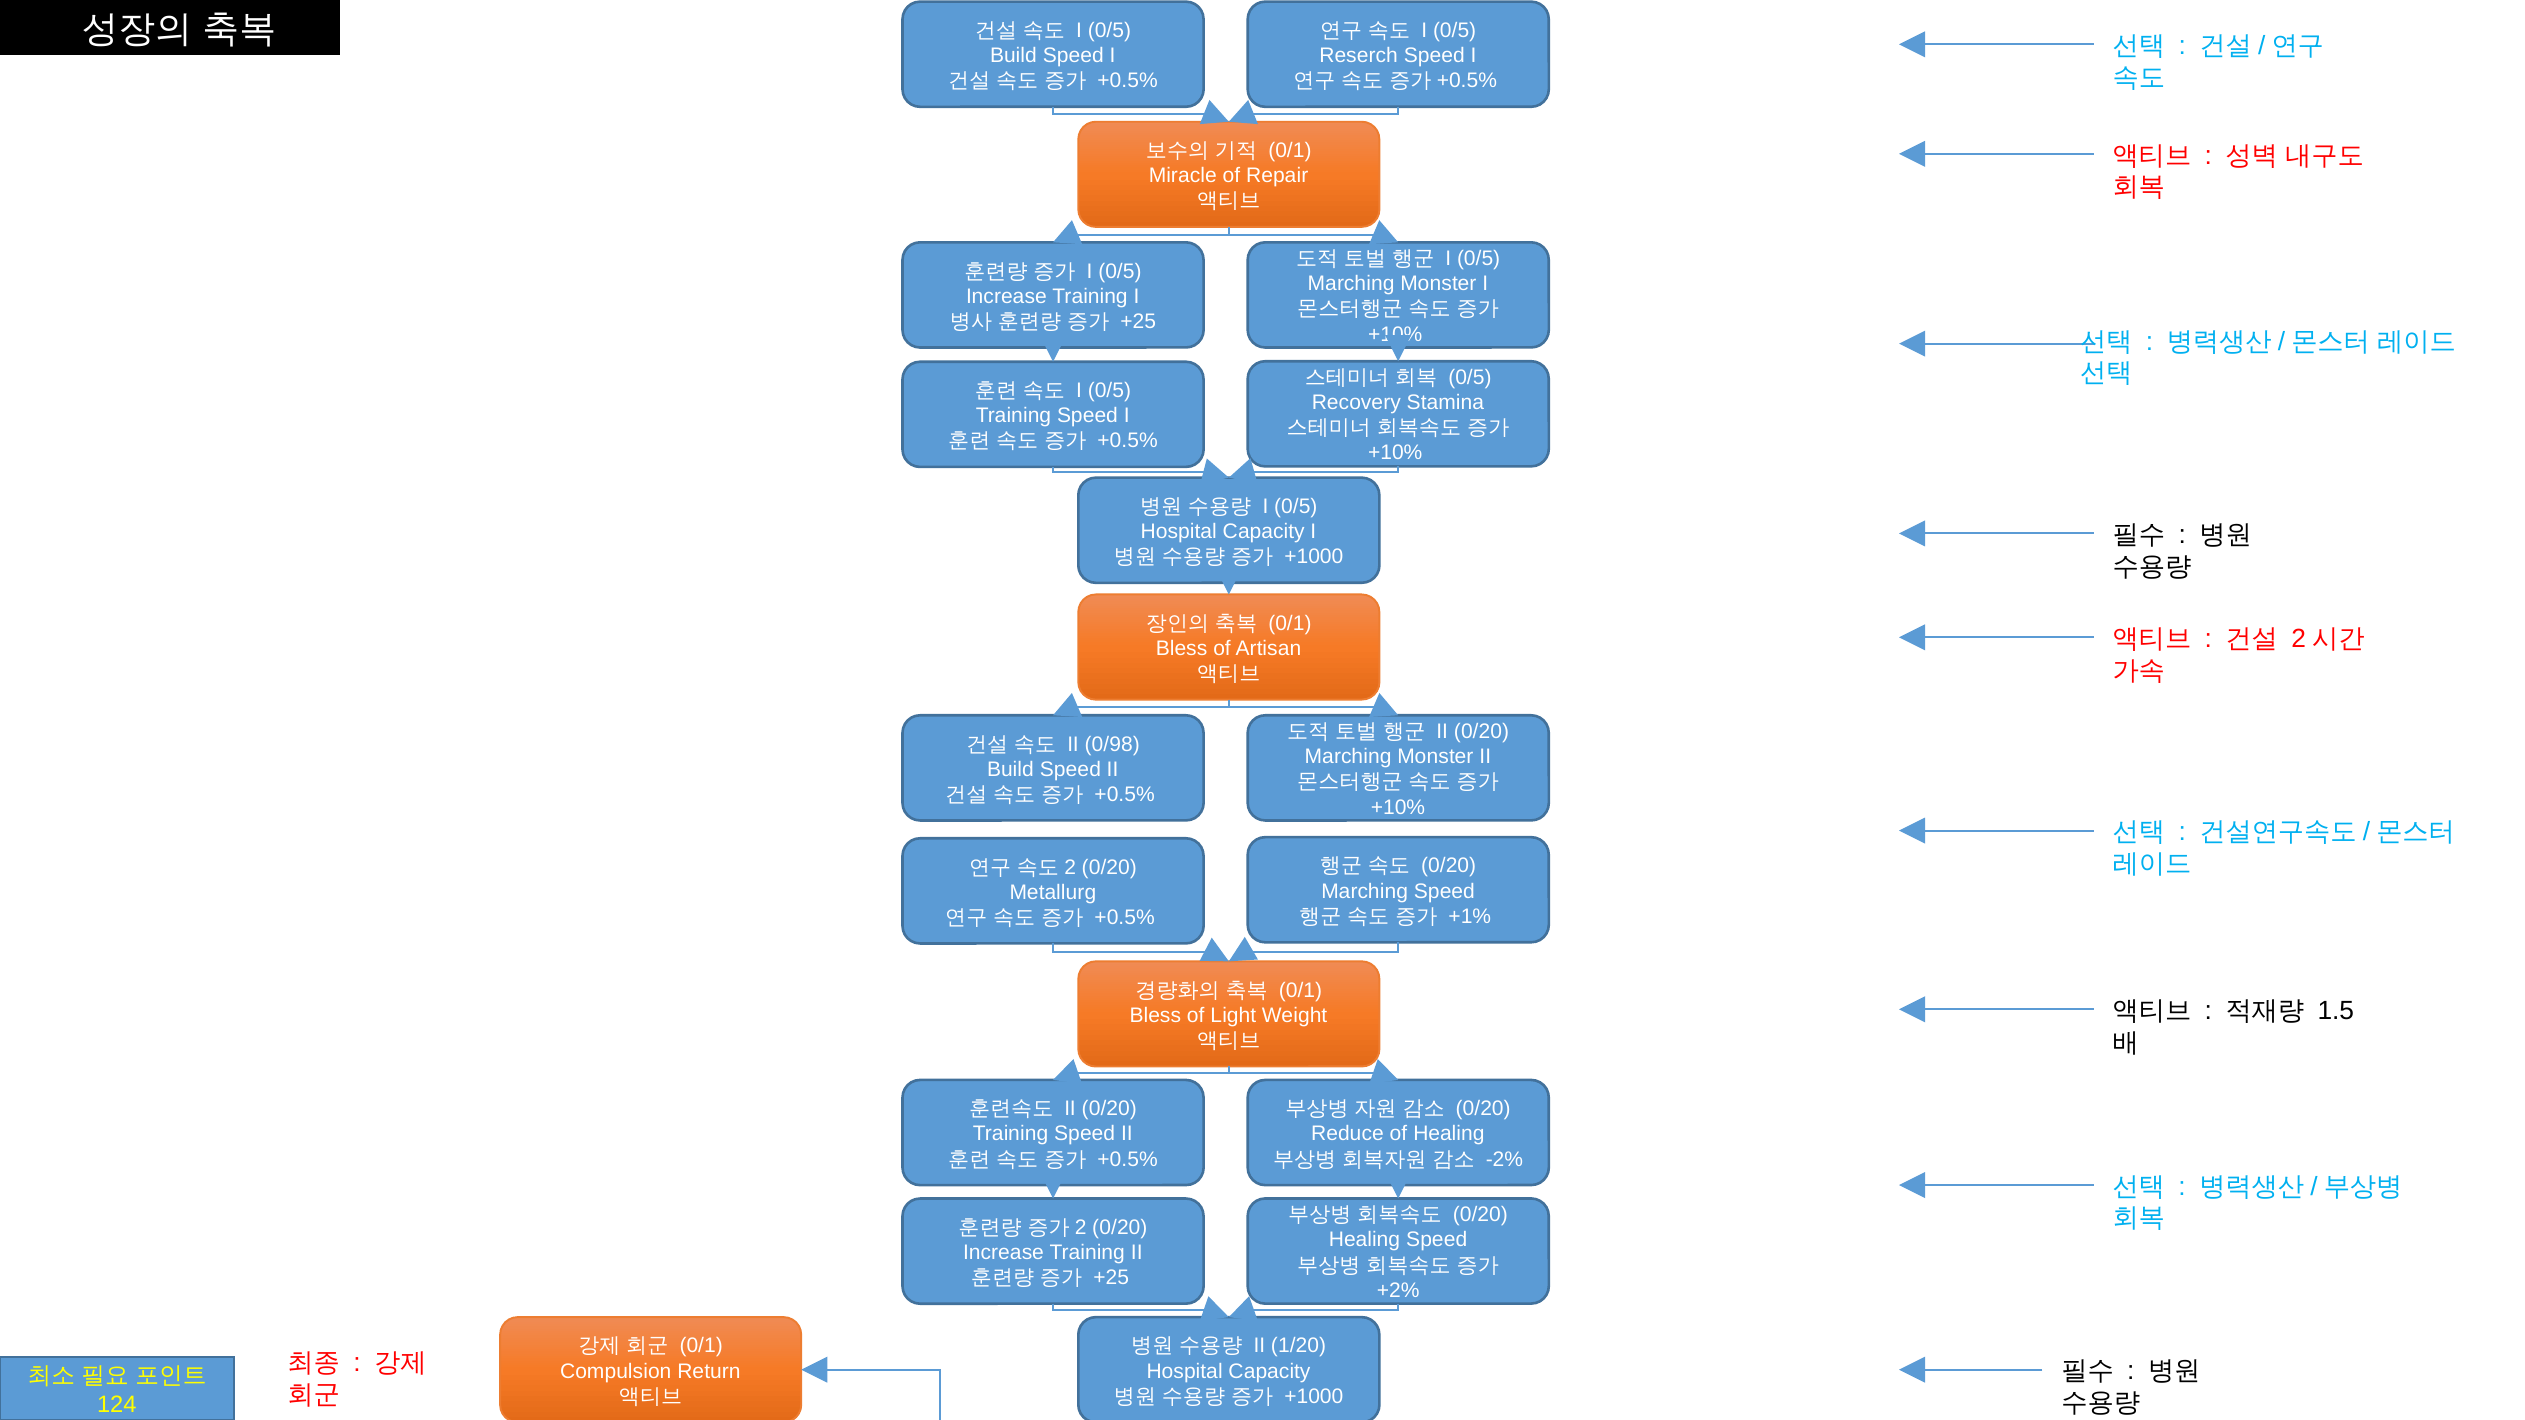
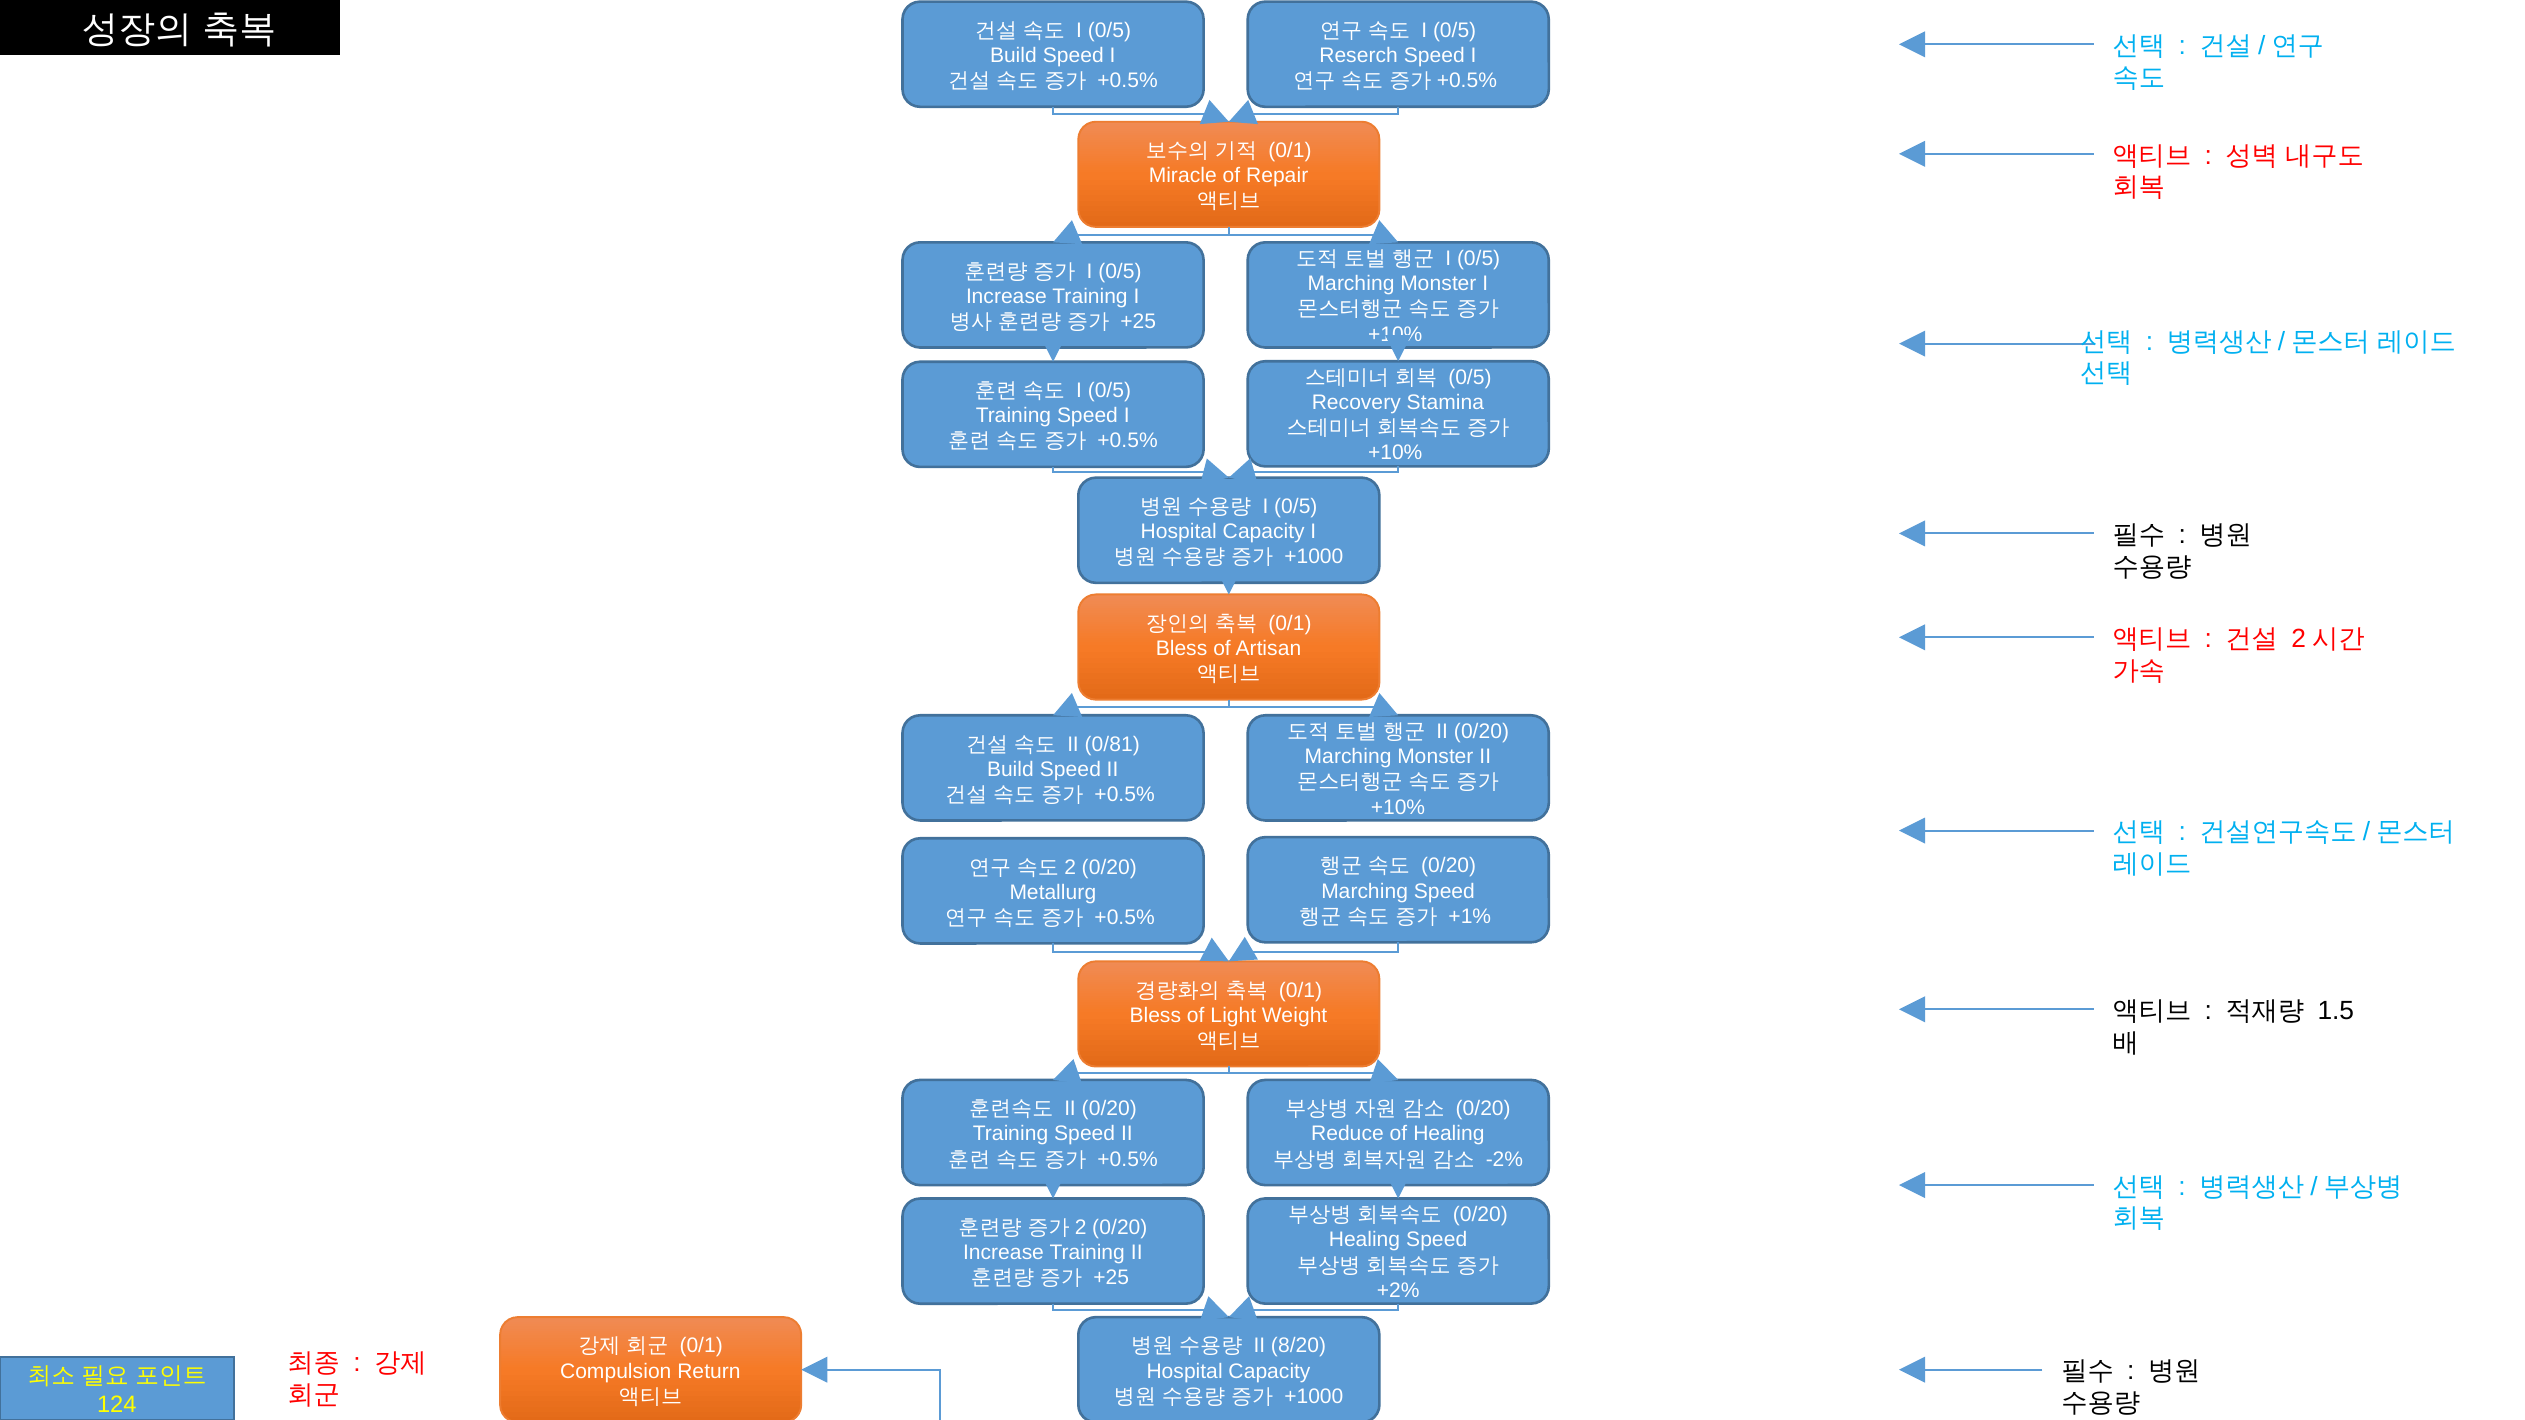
0/98: 0/98 -> 0/81 (1112, 744)
1/20: 1/20 -> 8/20 (1299, 1346)
